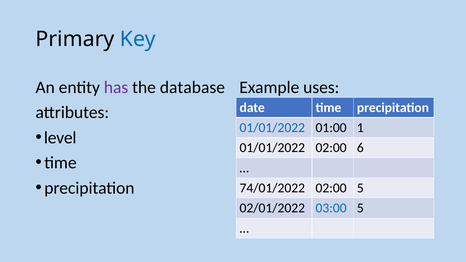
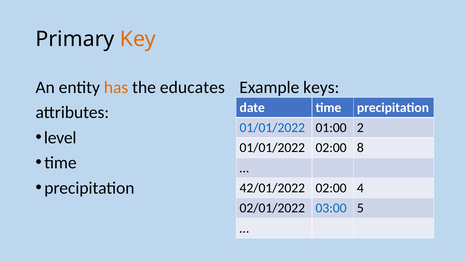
Key colour: blue -> orange (138, 39)
has colour: purple -> orange (116, 87)
database: database -> educates (192, 87)
uses: uses -> keys (321, 87)
1: 1 -> 2 (360, 128)
6: 6 -> 8 (360, 148)
74/01/2022: 74/01/2022 -> 42/01/2022 (272, 188)
02:00 5: 5 -> 4 (360, 188)
